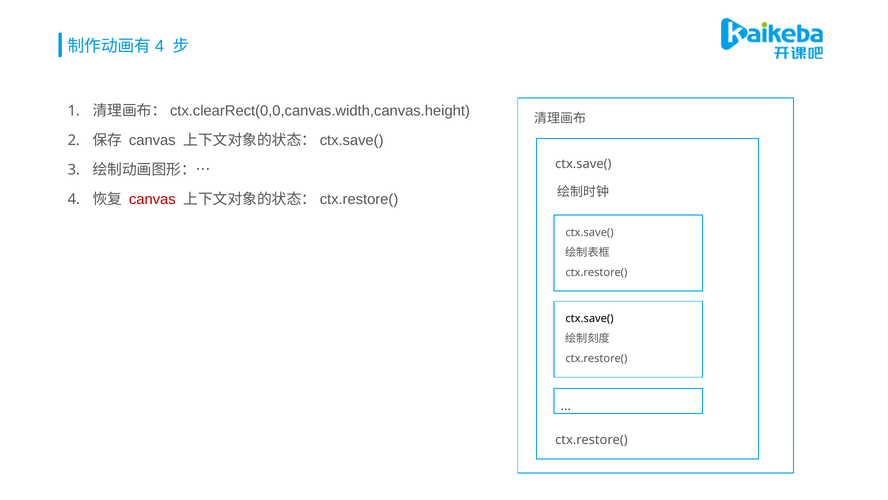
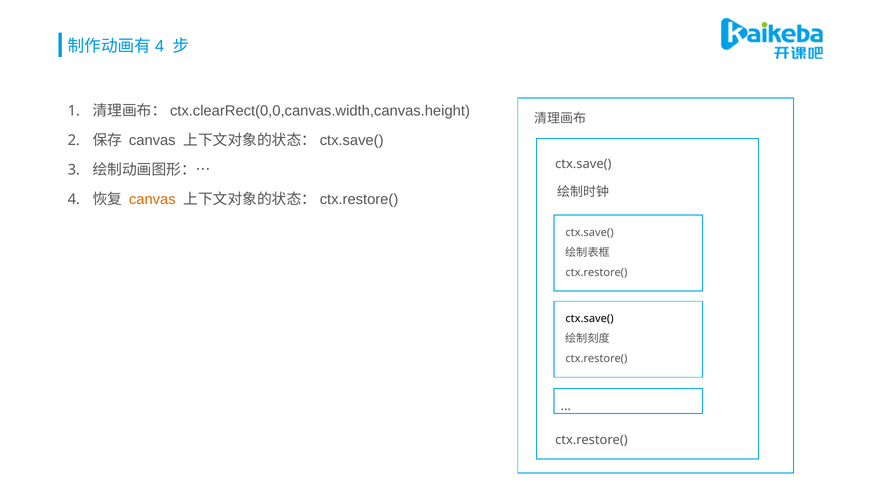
canvas colour: red -> orange (152, 199)
